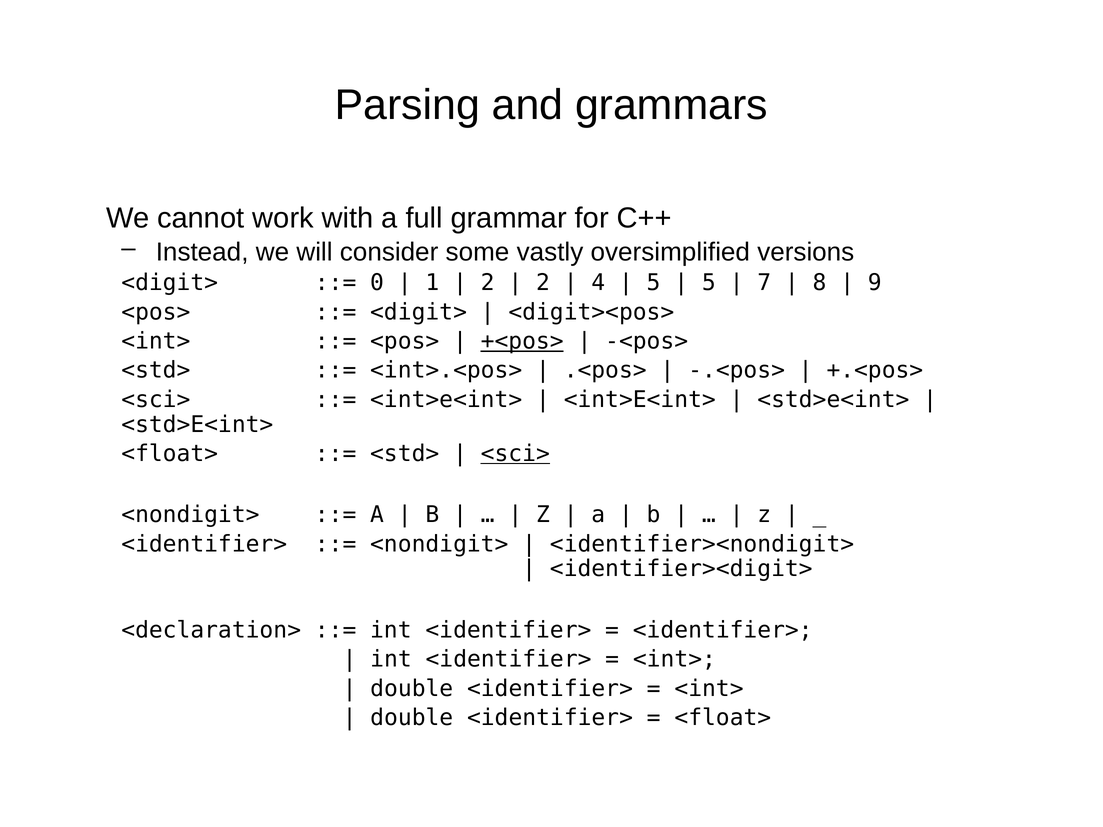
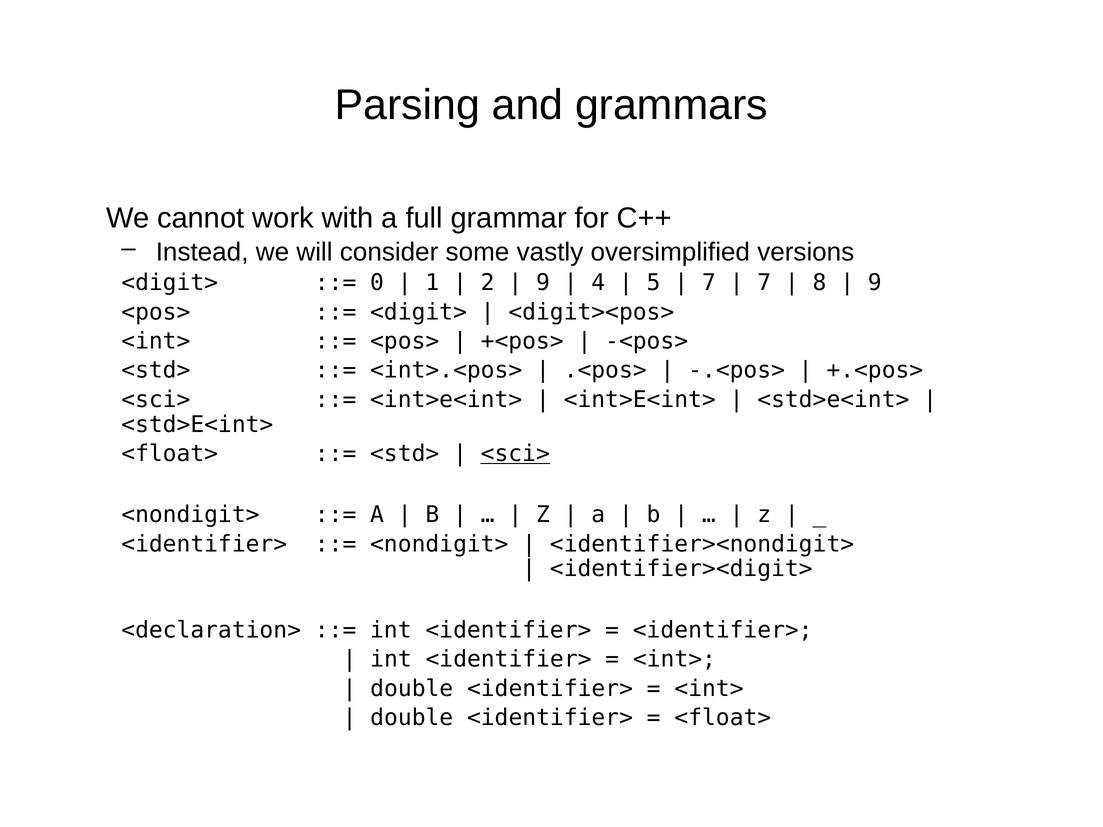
2: 2 -> 9 (543, 283)
5: 5 -> 7 (709, 283)
+<pos> underline: present -> none (522, 341)
